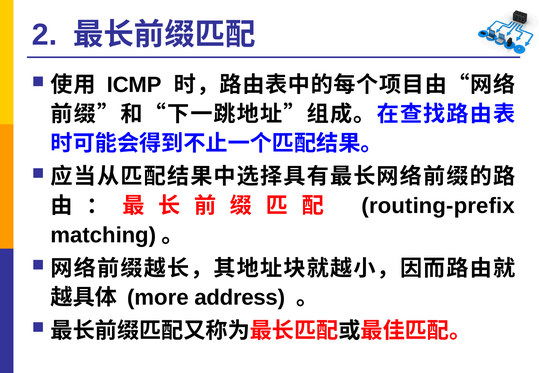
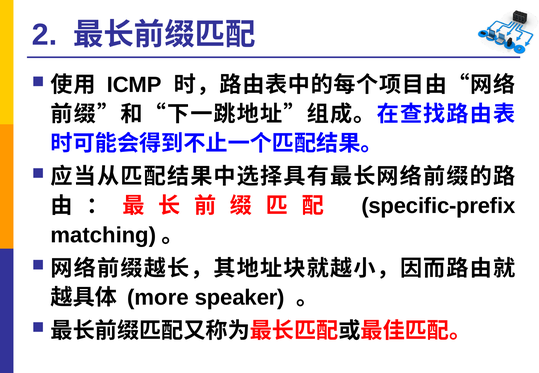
routing-prefix: routing-prefix -> specific-prefix (438, 206)
address: address -> speaker (240, 298)
